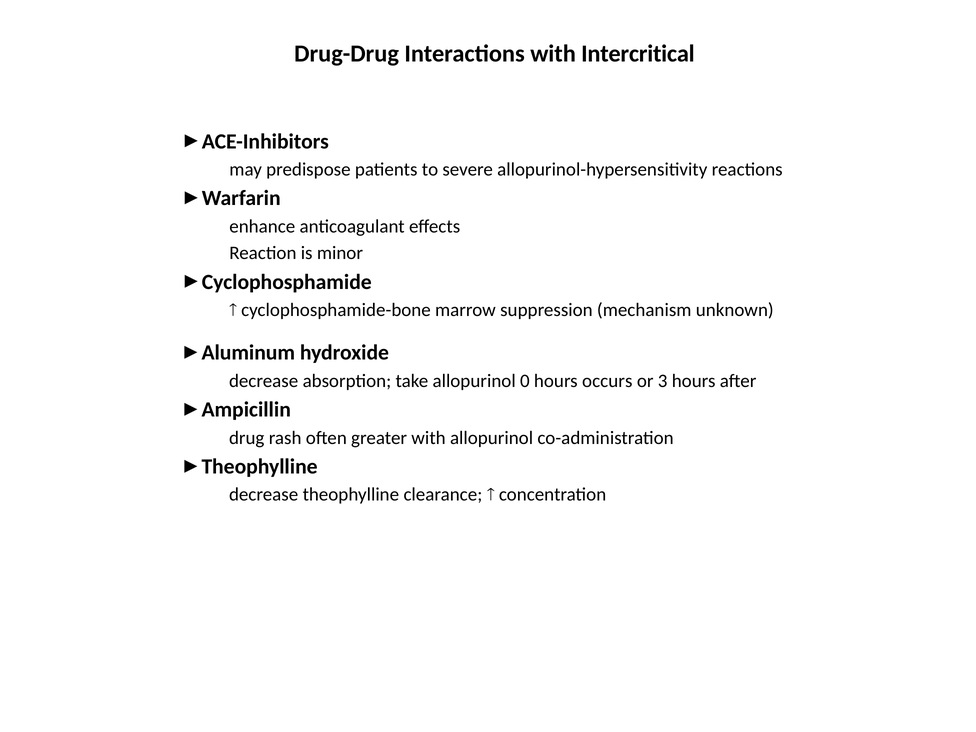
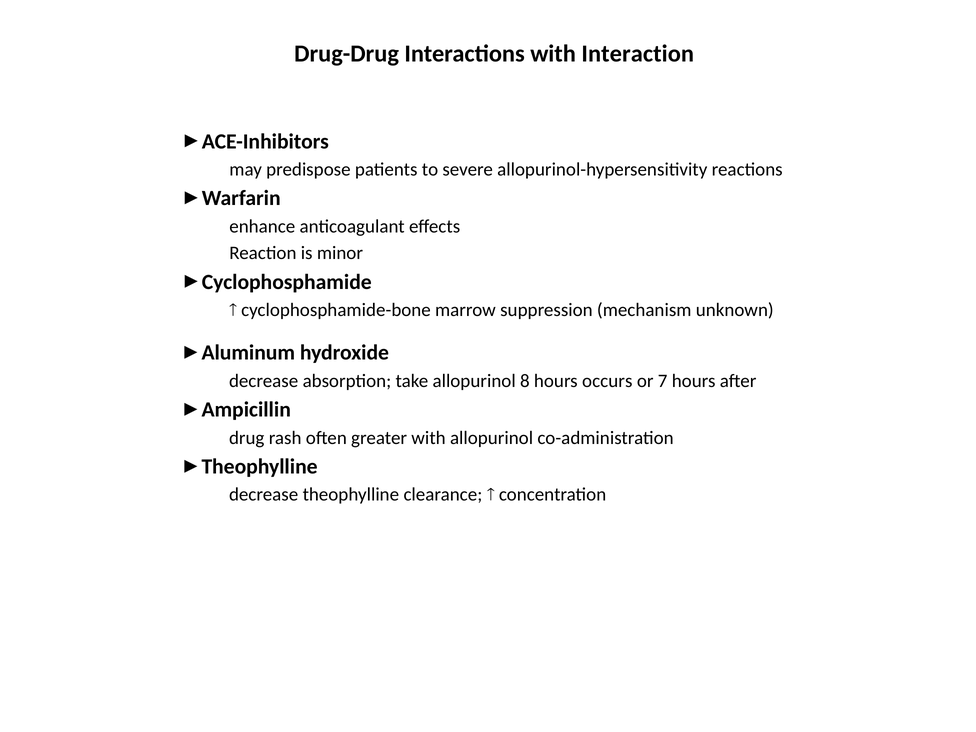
Intercritical: Intercritical -> Interaction (638, 54)
0: 0 -> 8 (525, 381)
3: 3 -> 7 (663, 381)
